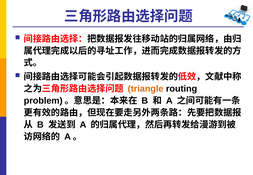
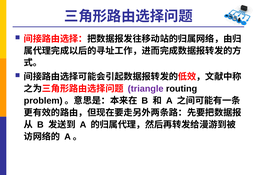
triangle colour: orange -> purple (146, 89)
